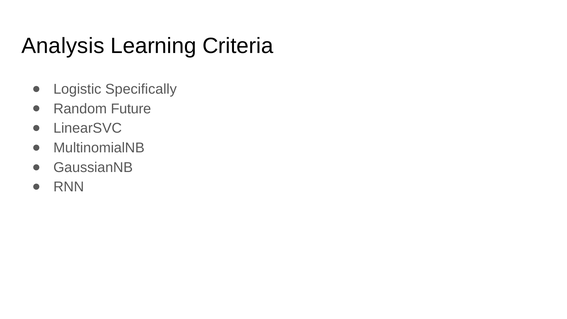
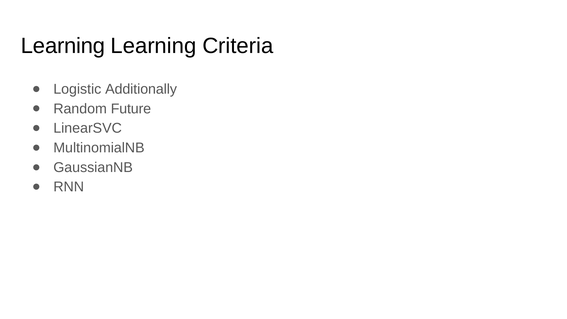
Analysis: Analysis -> Learning (63, 46)
Specifically: Specifically -> Additionally (141, 89)
